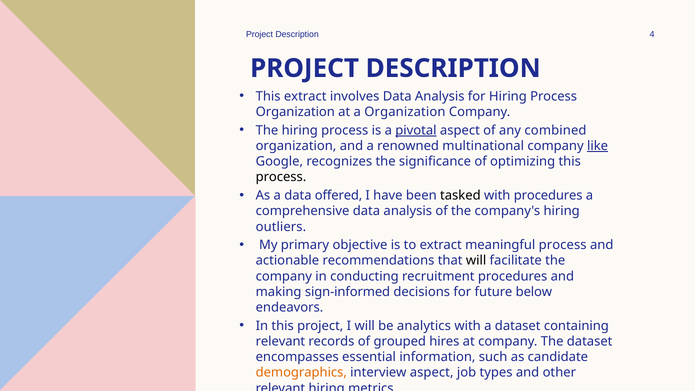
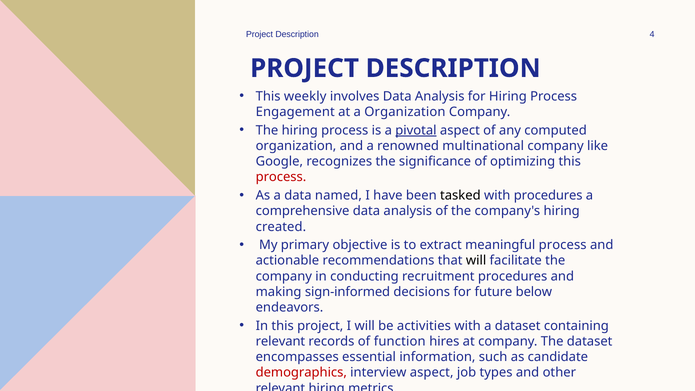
This extract: extract -> weekly (305, 96)
Organization: Organization -> Engagement (295, 112)
combined: combined -> computed (556, 130)
like underline: present -> none (598, 146)
process colour: black -> red (281, 177)
offered: offered -> named (338, 195)
outliers: outliers -> created (281, 227)
analytics: analytics -> activities (424, 326)
grouped: grouped -> function (400, 341)
demographics colour: orange -> red (301, 373)
